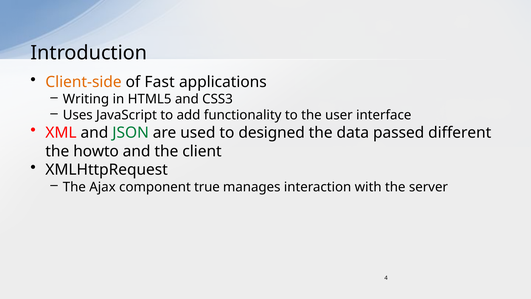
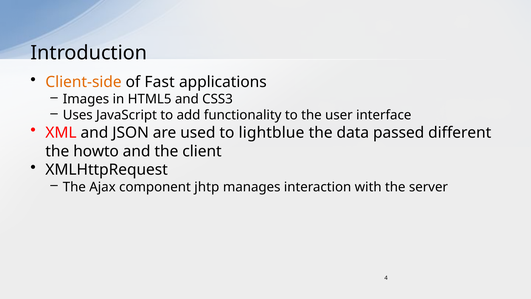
Writing: Writing -> Images (86, 99)
JSON colour: green -> black (131, 132)
designed: designed -> lightblue (271, 132)
true: true -> jhtp (207, 187)
